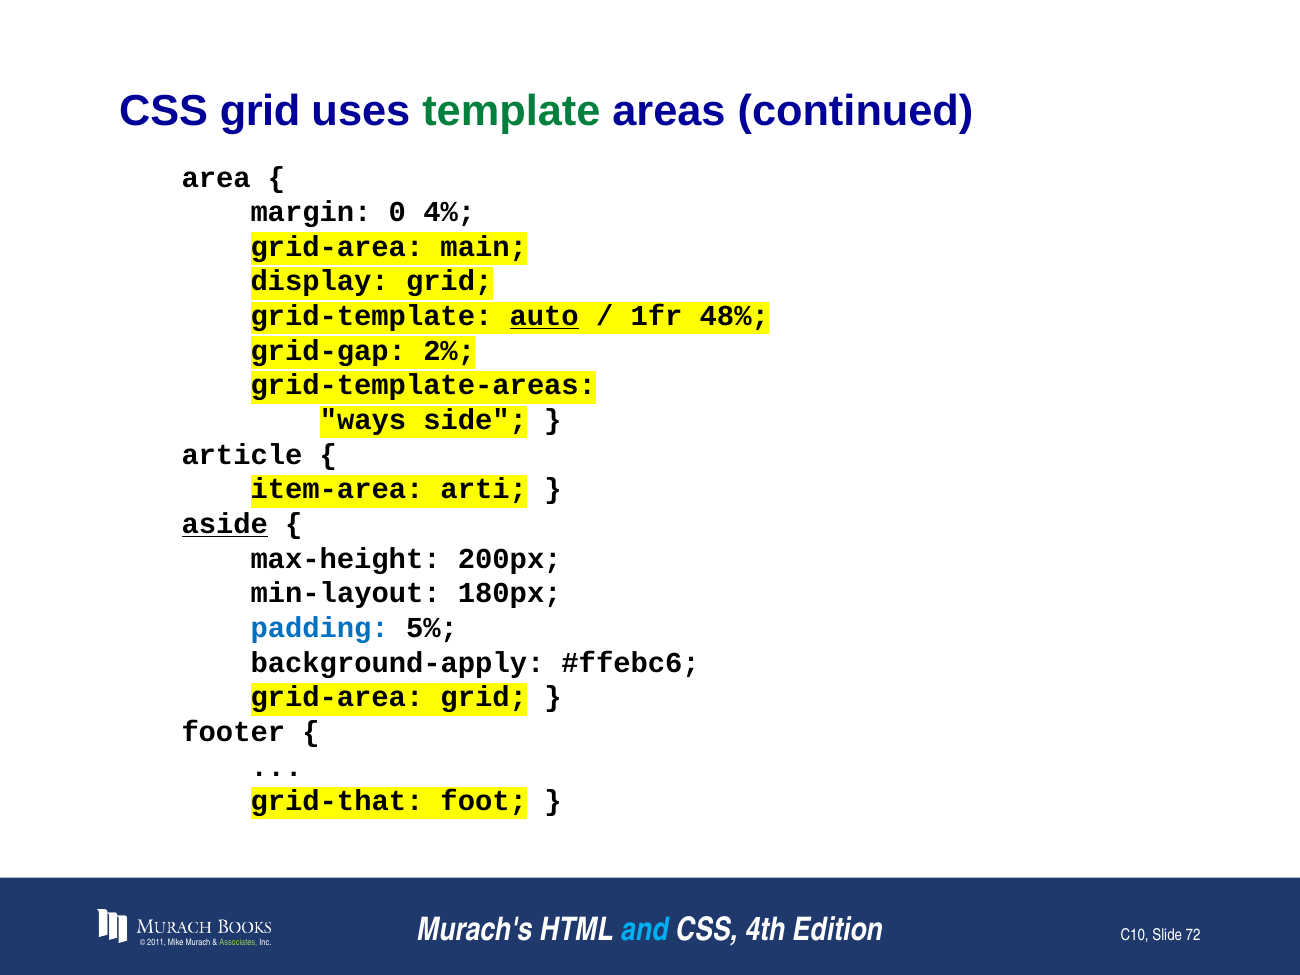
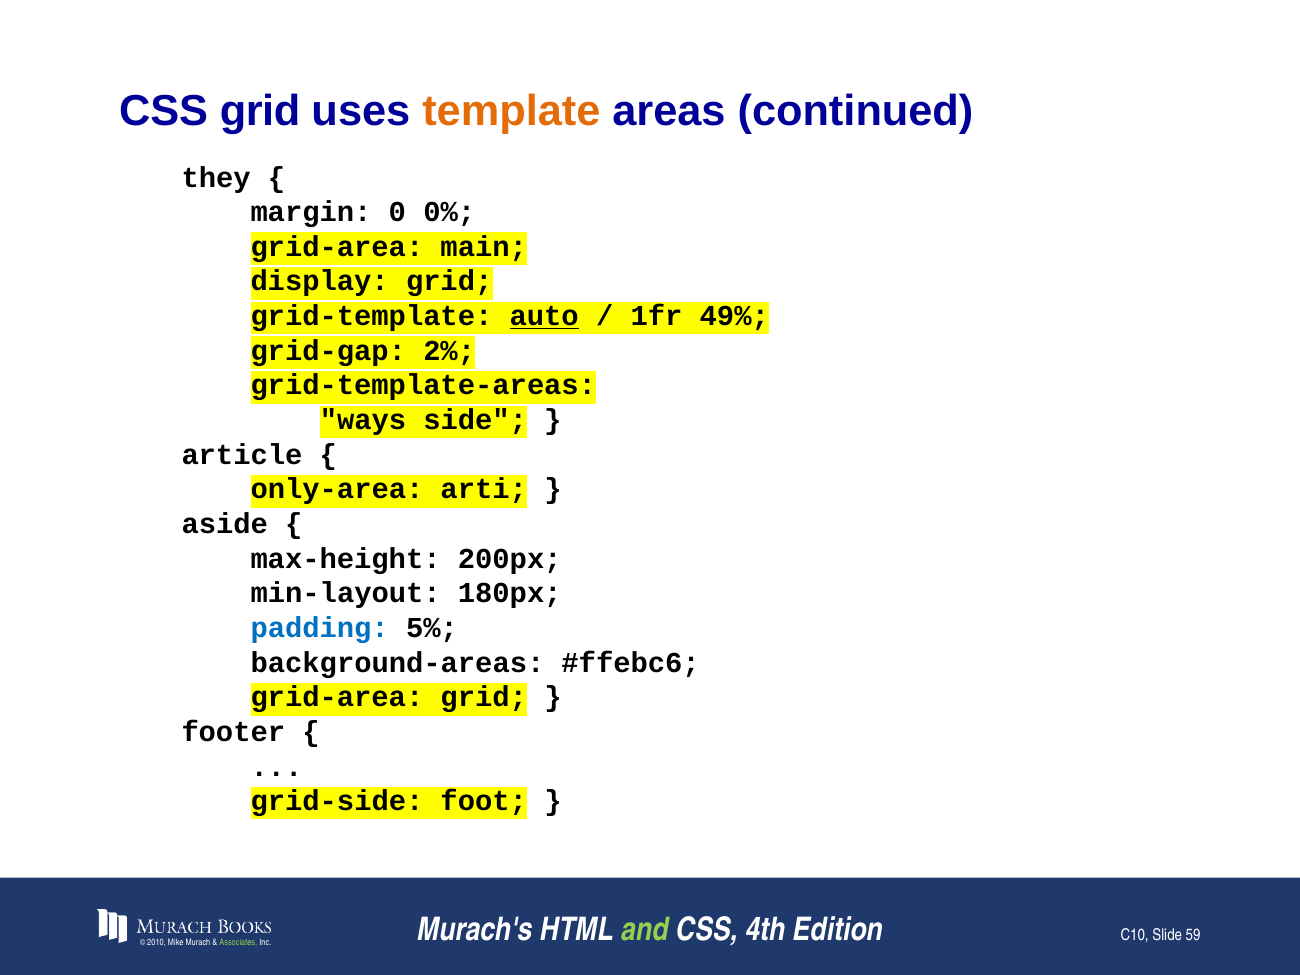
template colour: green -> orange (511, 111)
area: area -> they (216, 177)
4%: 4% -> 0% (449, 212)
48%: 48% -> 49% (734, 316)
item-area: item-area -> only-area (337, 489)
aside underline: present -> none (225, 524)
background-apply: background-apply -> background-areas (398, 663)
grid-that: grid-that -> grid-side (337, 801)
and colour: light blue -> light green (645, 930)
2011: 2011 -> 2010 (157, 942)
72: 72 -> 59 (1193, 935)
